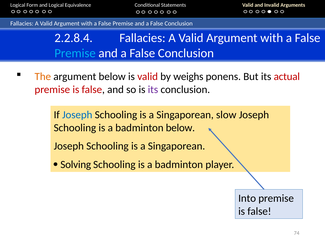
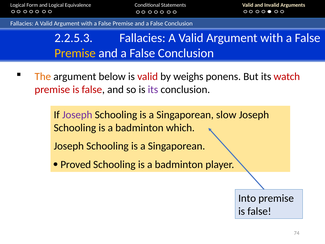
2.2.8.4: 2.2.8.4 -> 2.2.5.3 (74, 38)
Premise colour: light blue -> yellow (75, 53)
actual: actual -> watch (287, 76)
Joseph colour: blue -> purple (77, 115)
badminton below: below -> which (180, 128)
Solving: Solving -> Proved (76, 164)
